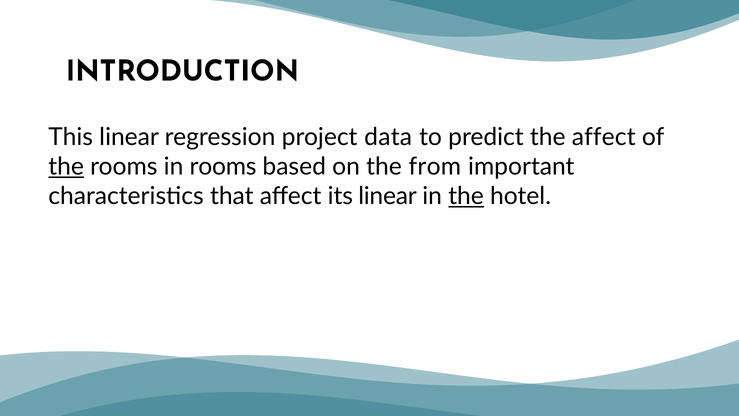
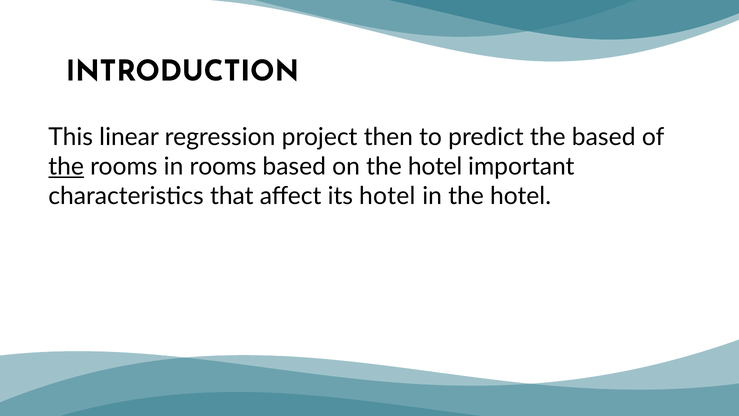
data: data -> then (388, 137)
the affect: affect -> based (604, 137)
on the from: from -> hotel (435, 167)
its linear: linear -> hotel (387, 196)
the underline: present -> none (466, 196)
